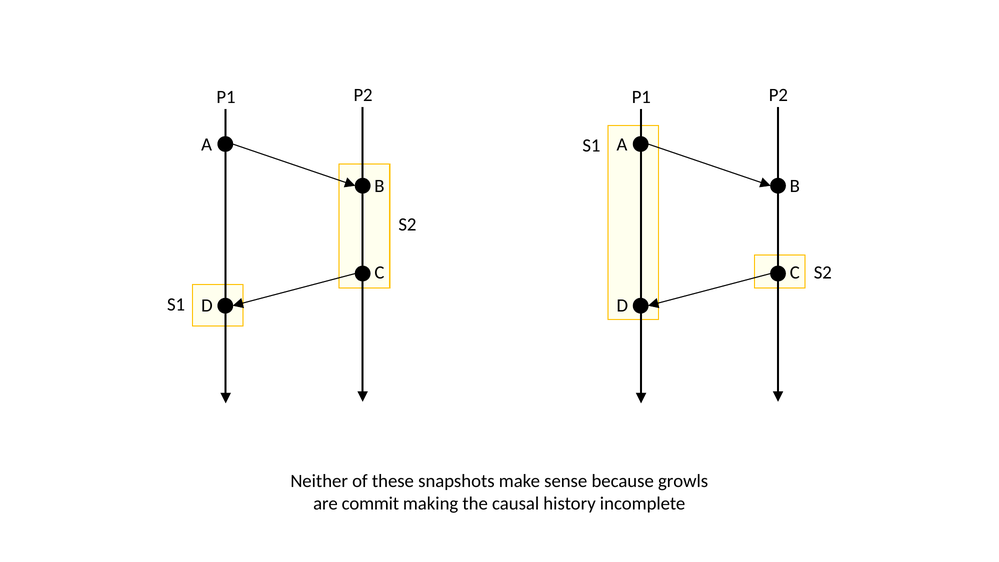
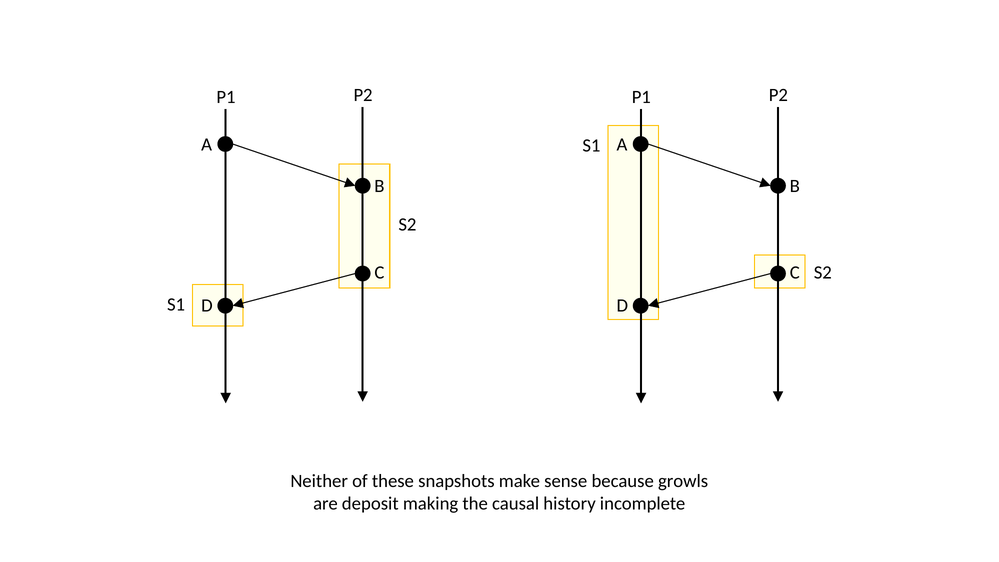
commit: commit -> deposit (370, 503)
